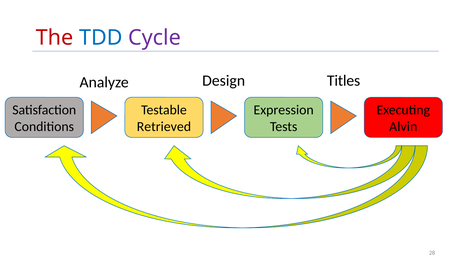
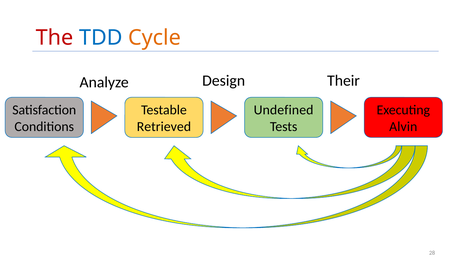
Cycle colour: purple -> orange (154, 38)
Titles: Titles -> Their (344, 81)
Expression: Expression -> Undefined (284, 110)
